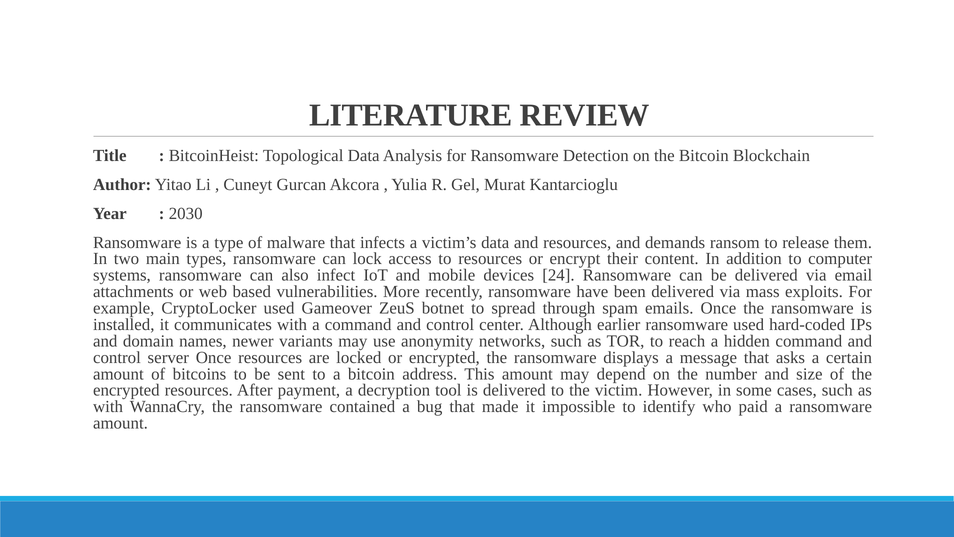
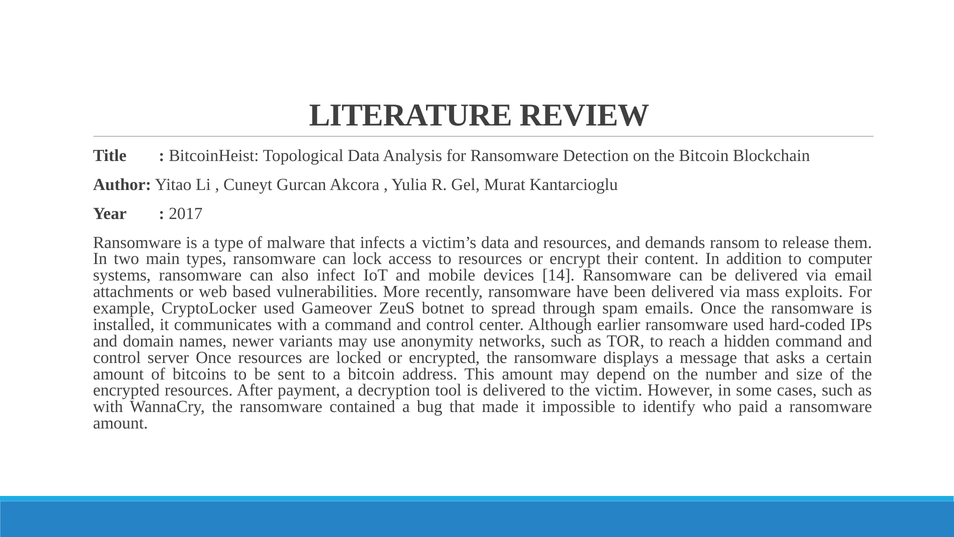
2030: 2030 -> 2017 (186, 213)
24: 24 -> 14 (558, 275)
